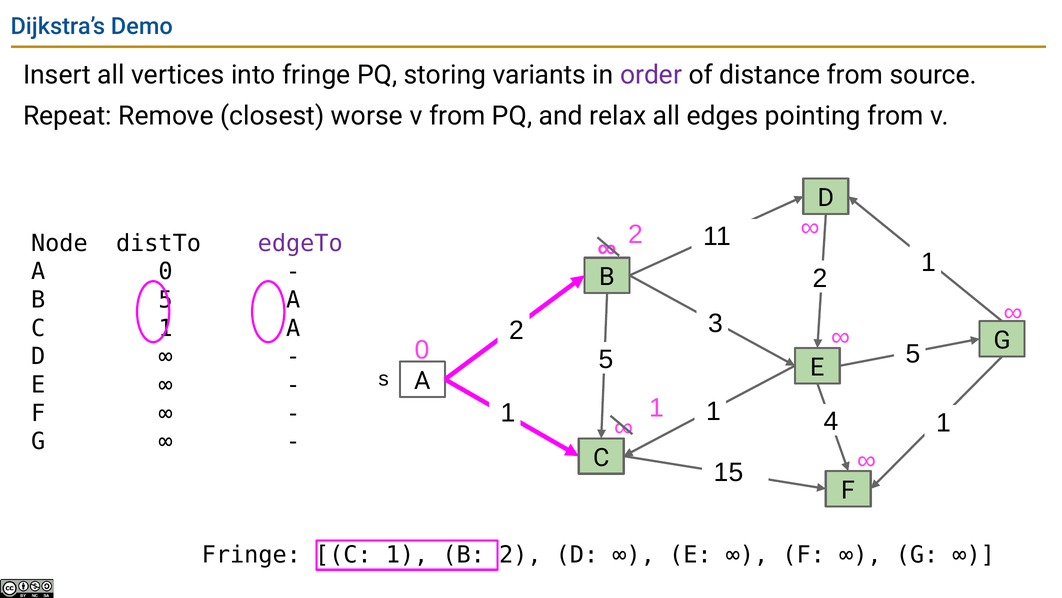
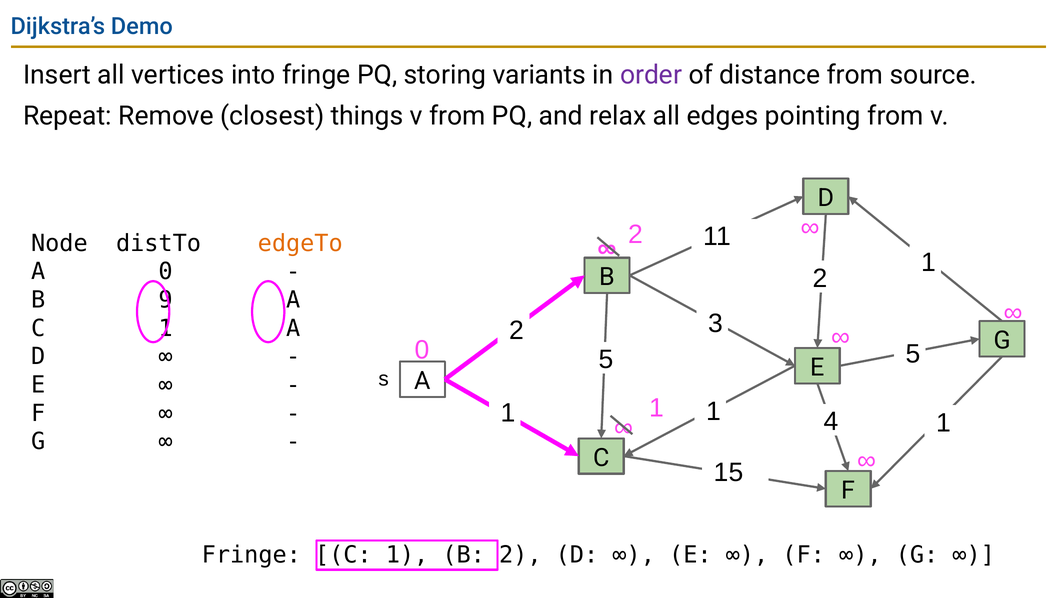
worse: worse -> things (367, 116)
edgeTo colour: purple -> orange (300, 243)
B 5: 5 -> 9 (166, 300)
